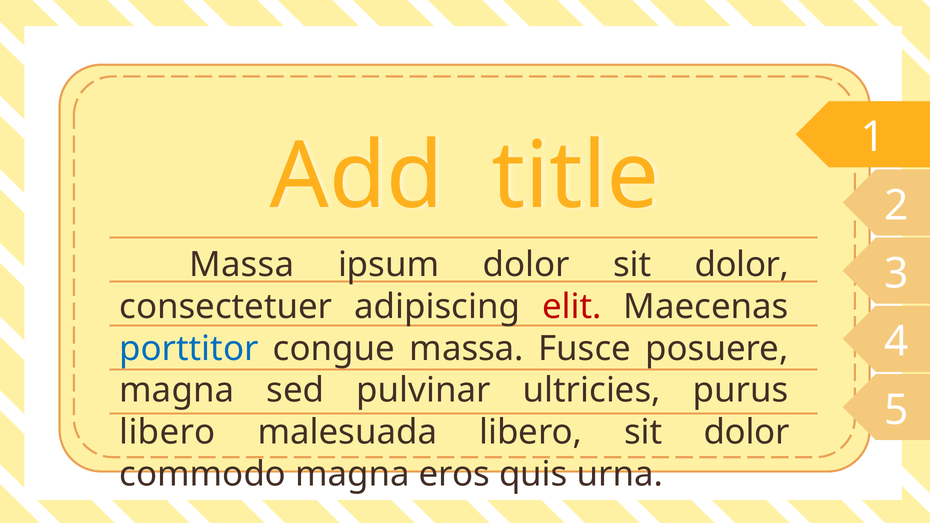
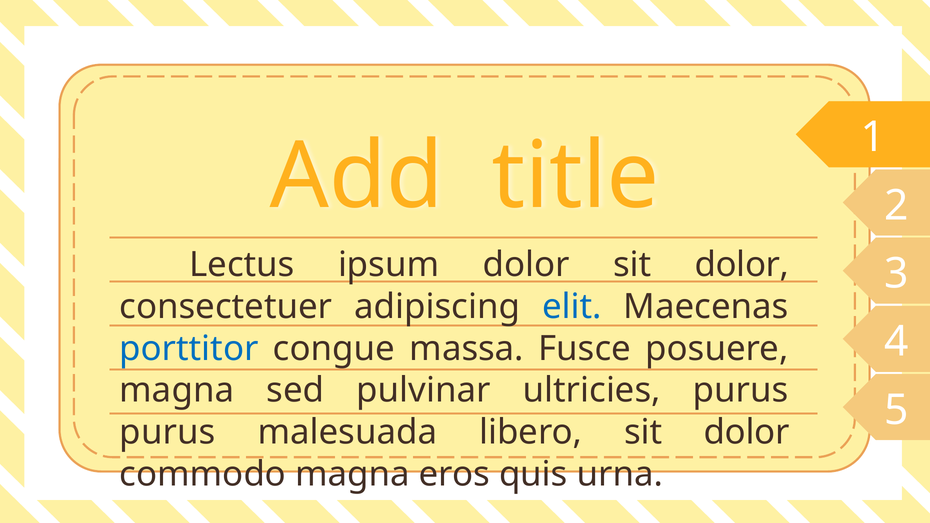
Massa: Massa -> Lectus (242, 265)
elit colour: red -> blue (572, 307)
libero: libero -> purus (167, 432)
